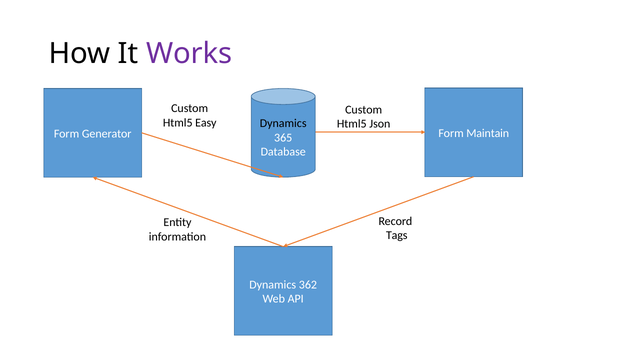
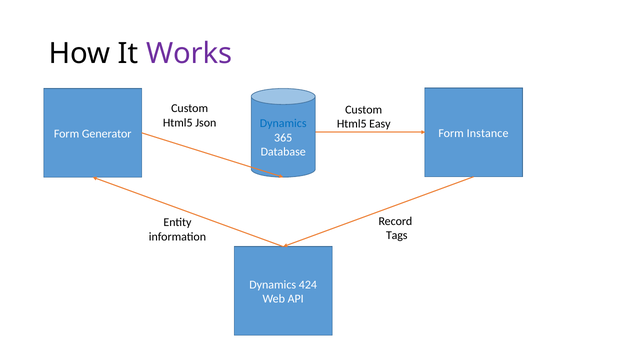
Easy: Easy -> Json (206, 123)
Dynamics colour: black -> blue (283, 123)
Json: Json -> Easy (380, 124)
Maintain: Maintain -> Instance (488, 133)
362: 362 -> 424 (308, 284)
